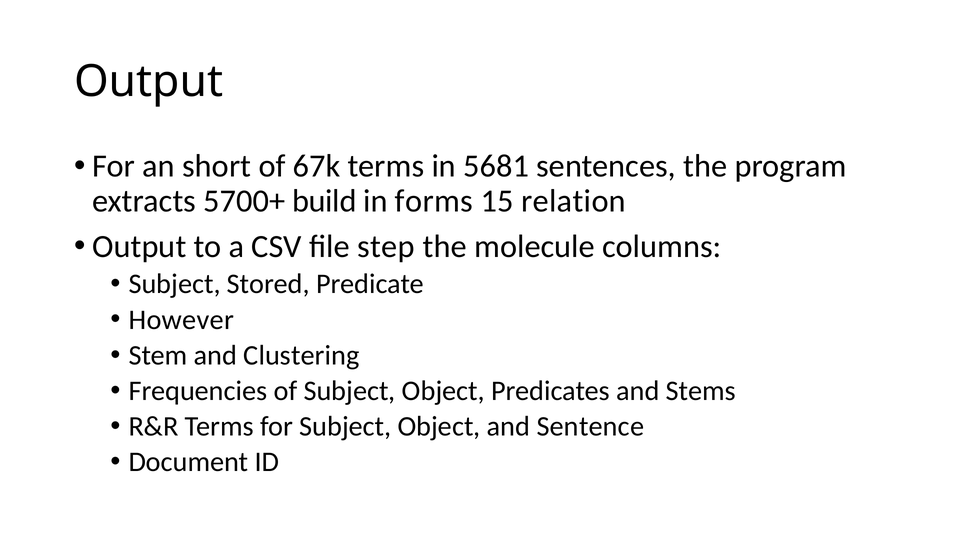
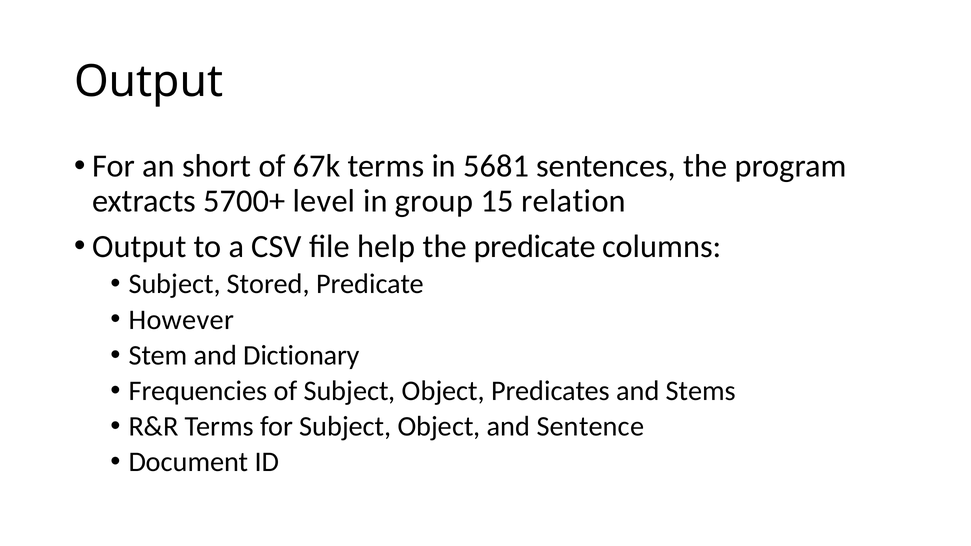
build: build -> level (324, 201)
forms: forms -> group (434, 201)
step: step -> help (386, 246)
the molecule: molecule -> predicate (535, 246)
Clustering: Clustering -> Dictionary (302, 355)
